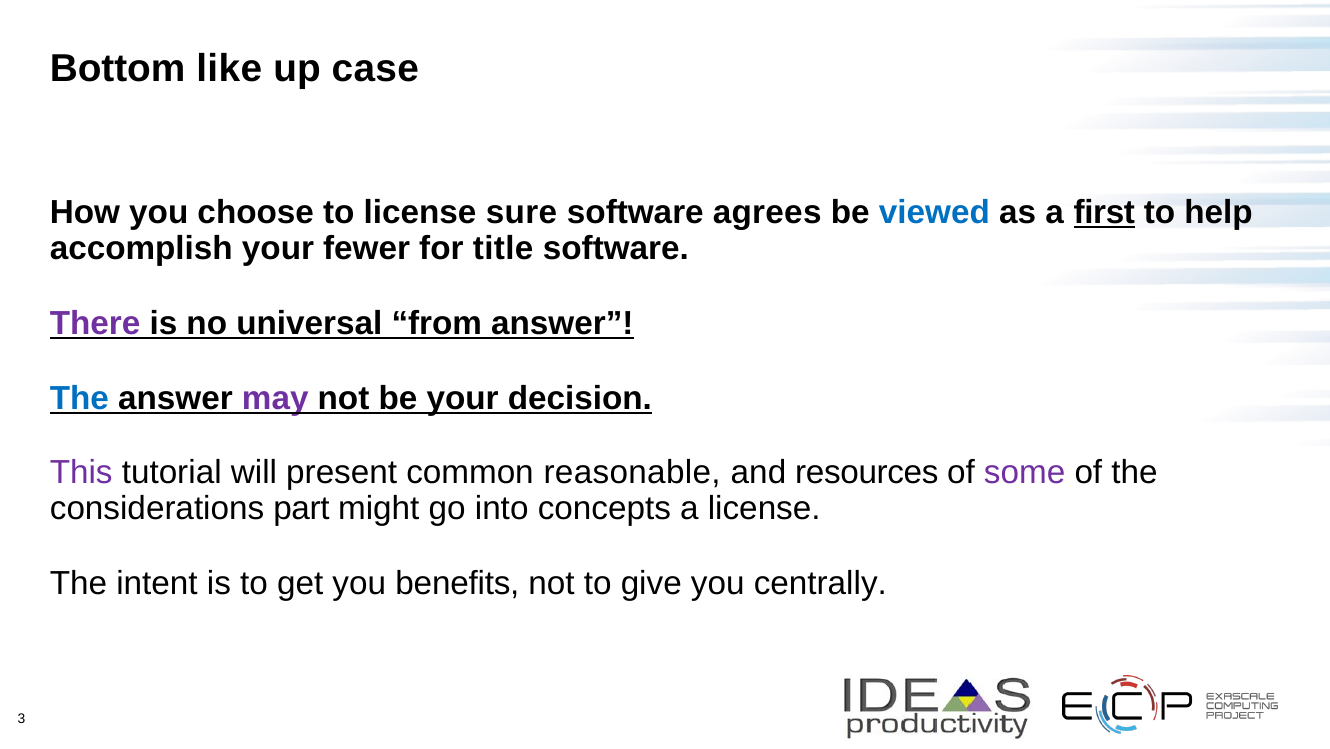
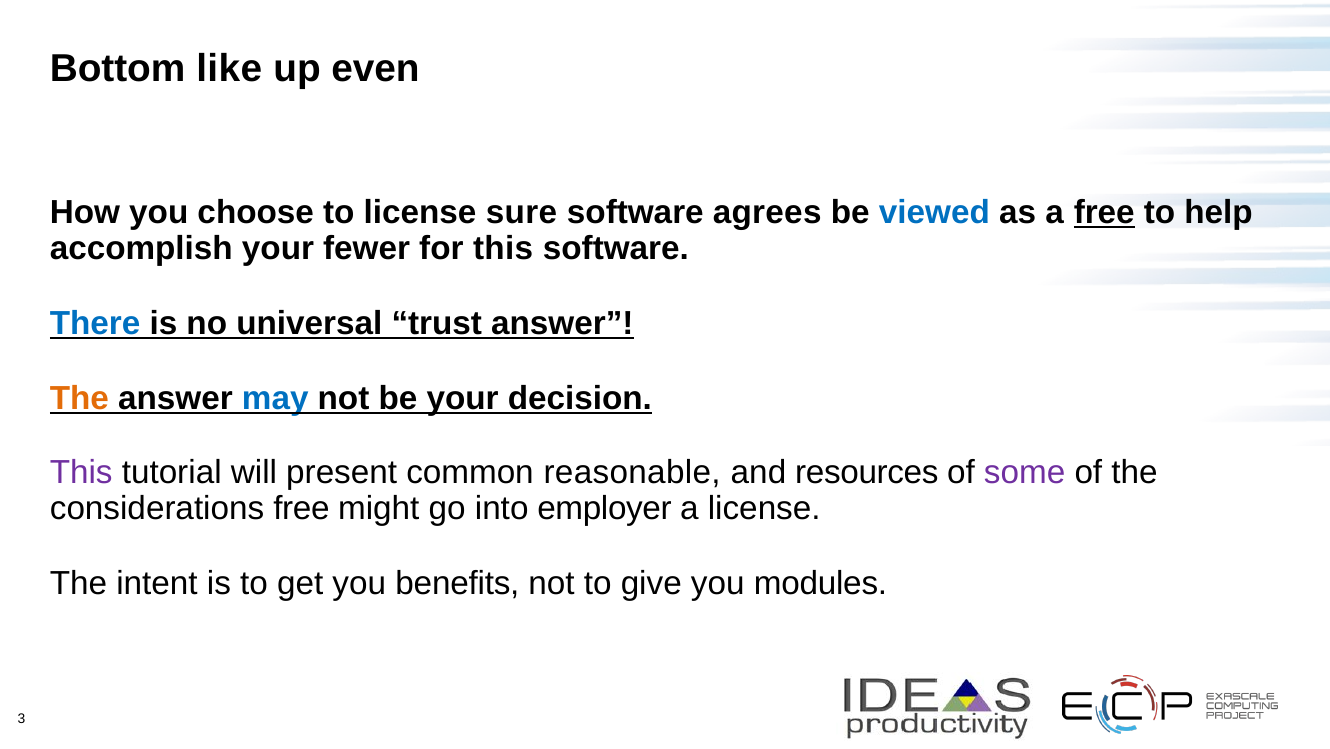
case: case -> even (376, 69)
a first: first -> free (1104, 212)
for title: title -> this (503, 248)
There colour: purple -> blue (95, 323)
from: from -> trust (437, 323)
The colour: blue -> orange (79, 398)
may colour: purple -> blue (275, 398)
considerations part: part -> free (301, 508)
concepts: concepts -> employer (604, 508)
centrally: centrally -> modules (820, 583)
